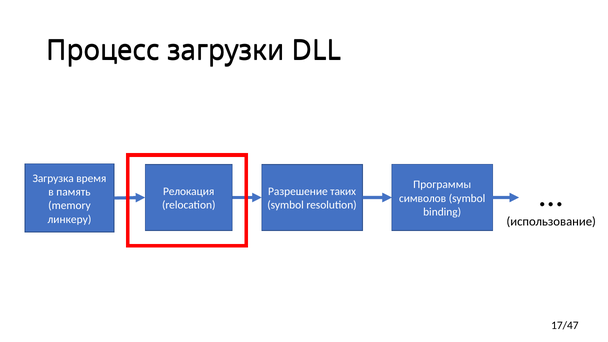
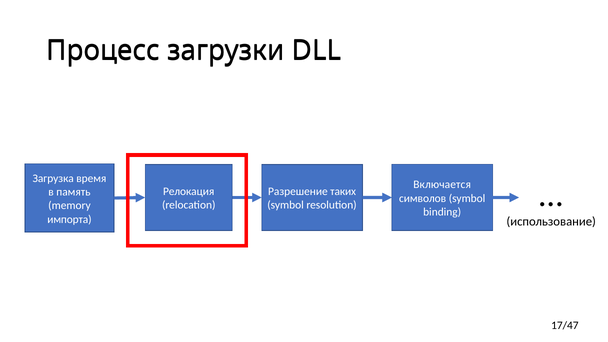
Программы: Программы -> Включается (442, 185)
линкеру: линкеру -> импорта (70, 219)
